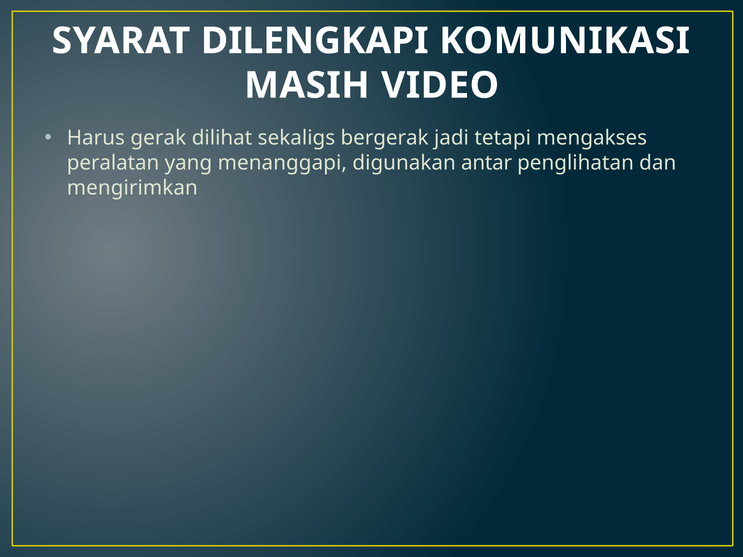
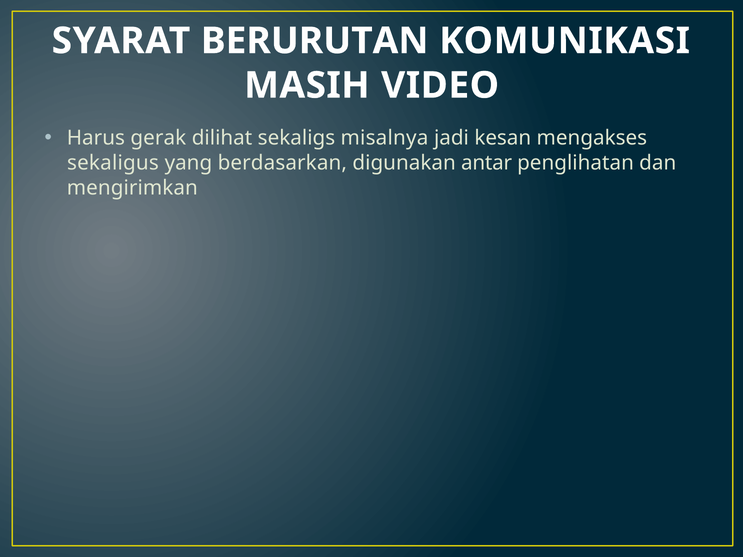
DILENGKAPI: DILENGKAPI -> BERURUTAN (315, 41)
bergerak: bergerak -> misalnya (384, 138)
tetapi: tetapi -> kesan (503, 138)
peralatan: peralatan -> sekaligus (113, 163)
menanggapi: menanggapi -> berdasarkan (282, 163)
